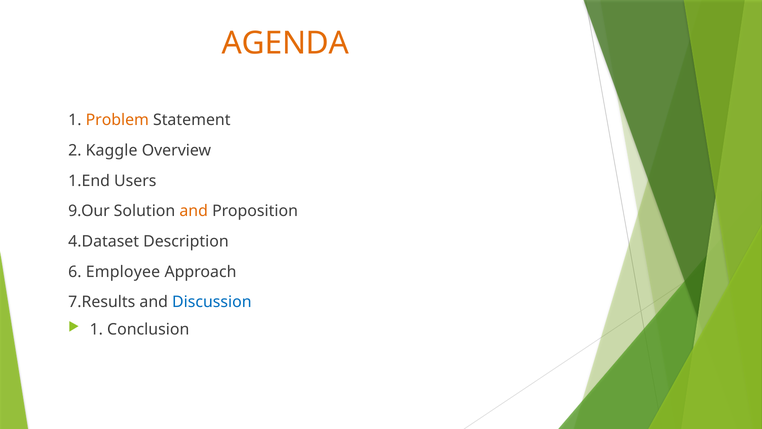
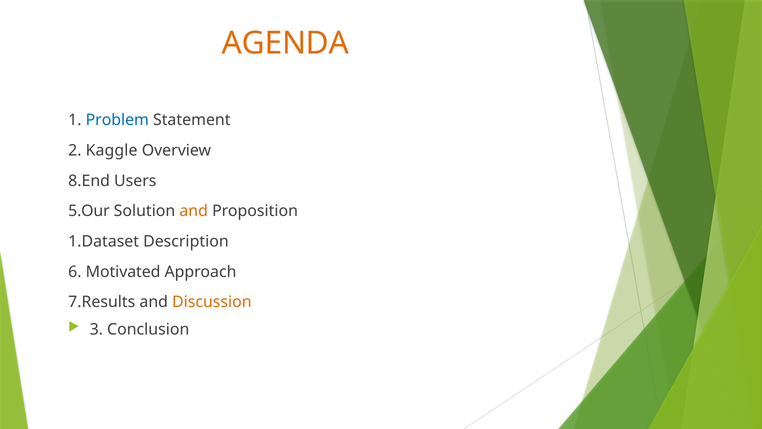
Problem colour: orange -> blue (117, 120)
1.End: 1.End -> 8.End (89, 181)
9.Our: 9.Our -> 5.Our (89, 211)
4.Dataset: 4.Dataset -> 1.Dataset (104, 241)
Employee: Employee -> Motivated (123, 272)
Discussion colour: blue -> orange (212, 302)
1: 1 -> 3 (96, 329)
